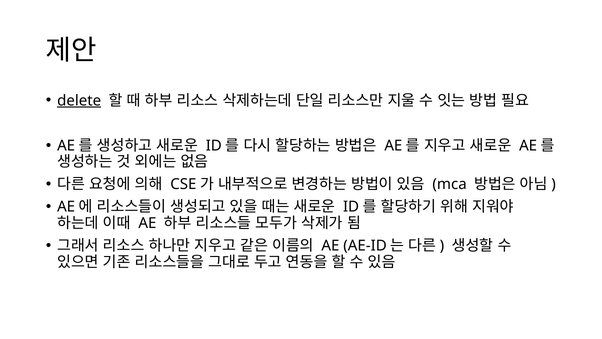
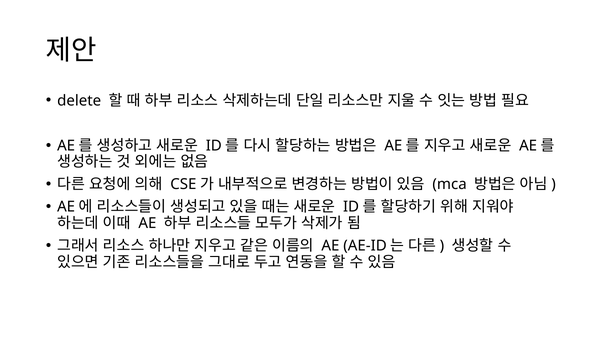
delete underline: present -> none (79, 100)
